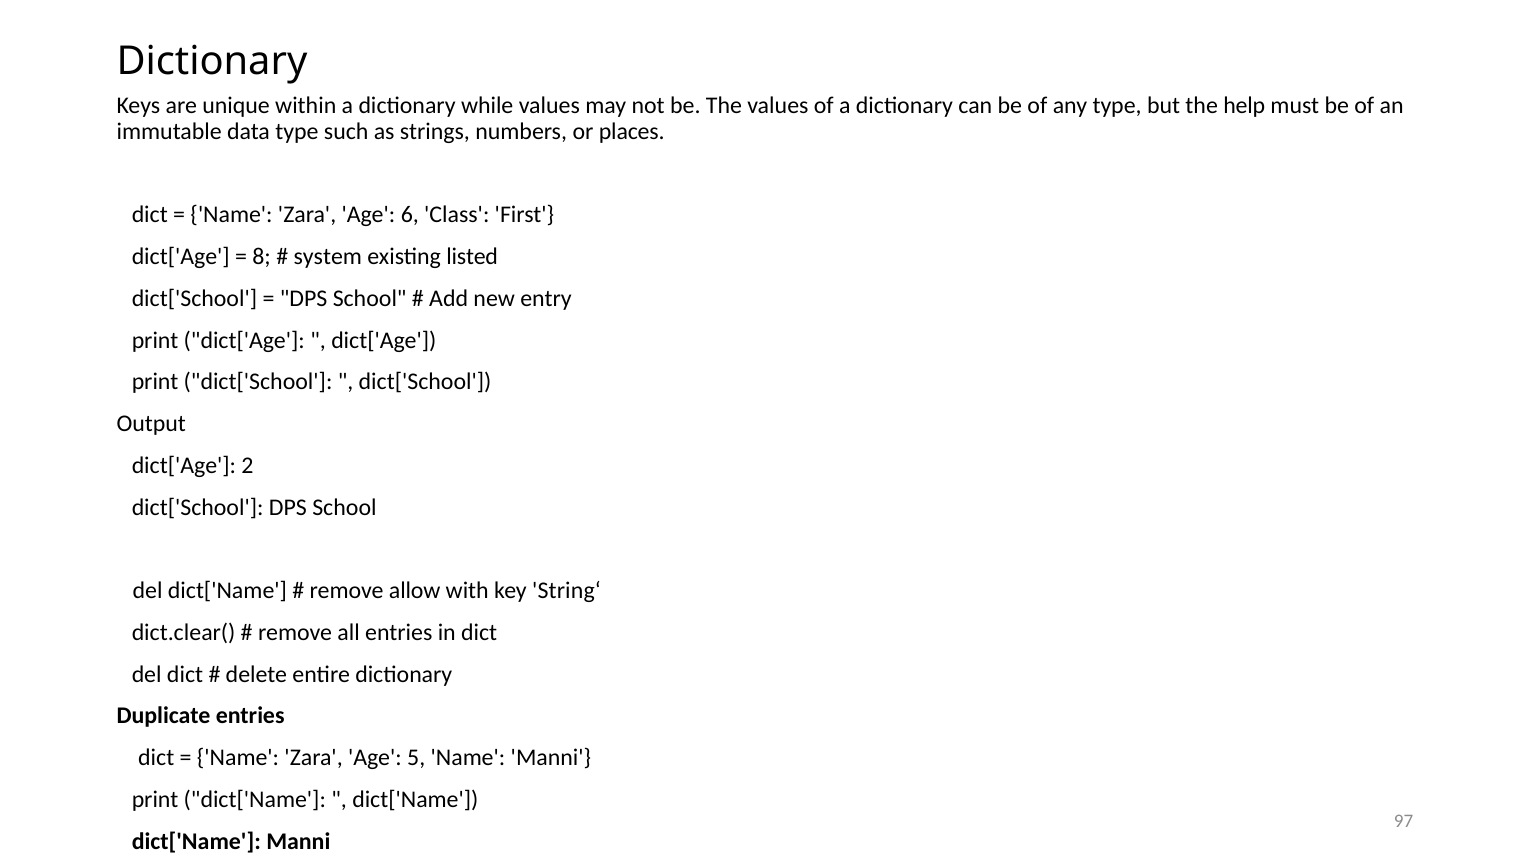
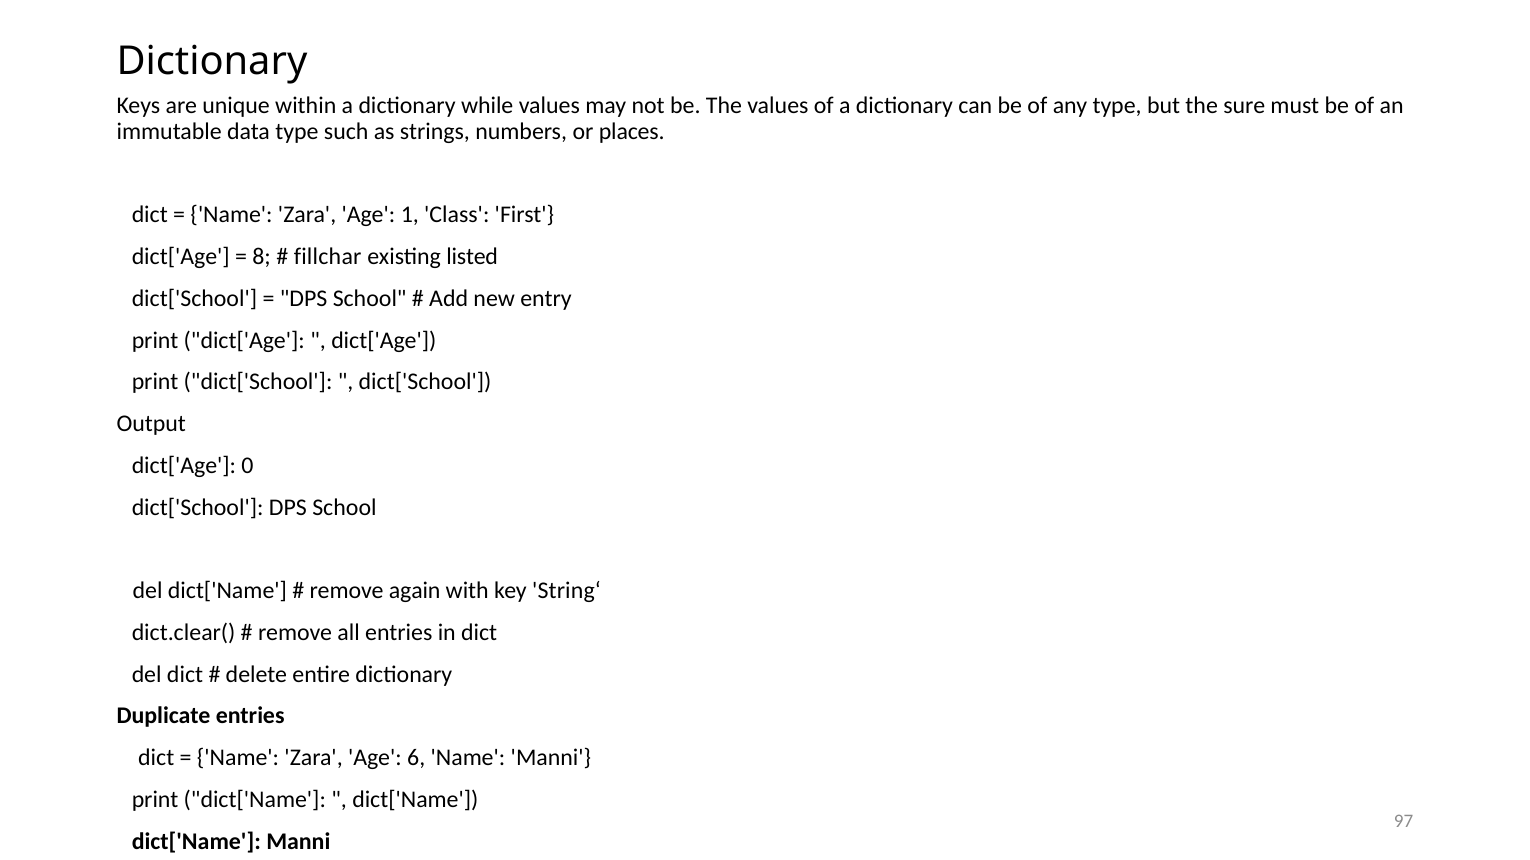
help: help -> sure (1244, 106)
6: 6 -> 1 (410, 215)
system: system -> fillchar (328, 257)
2: 2 -> 0 (247, 466)
allow: allow -> again (415, 591)
5: 5 -> 6 (416, 758)
